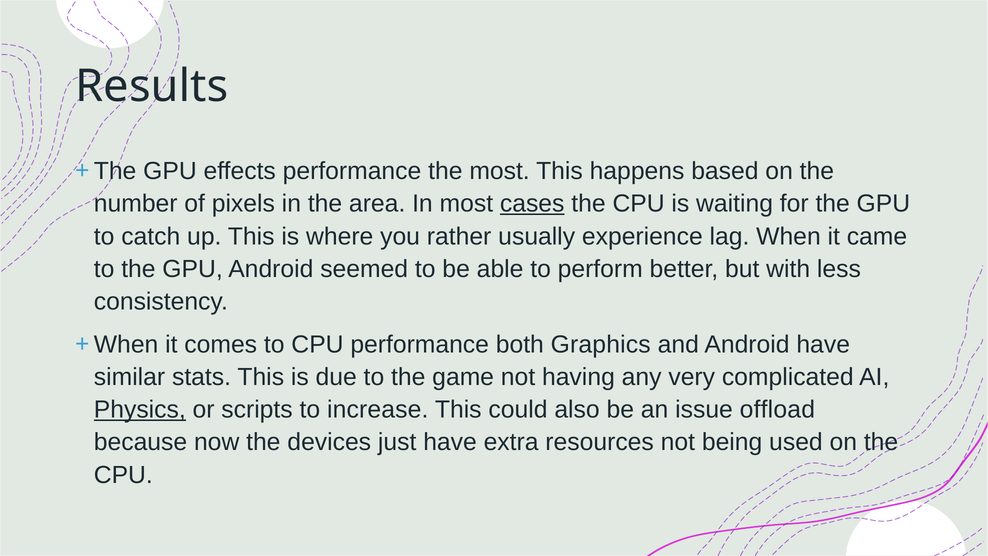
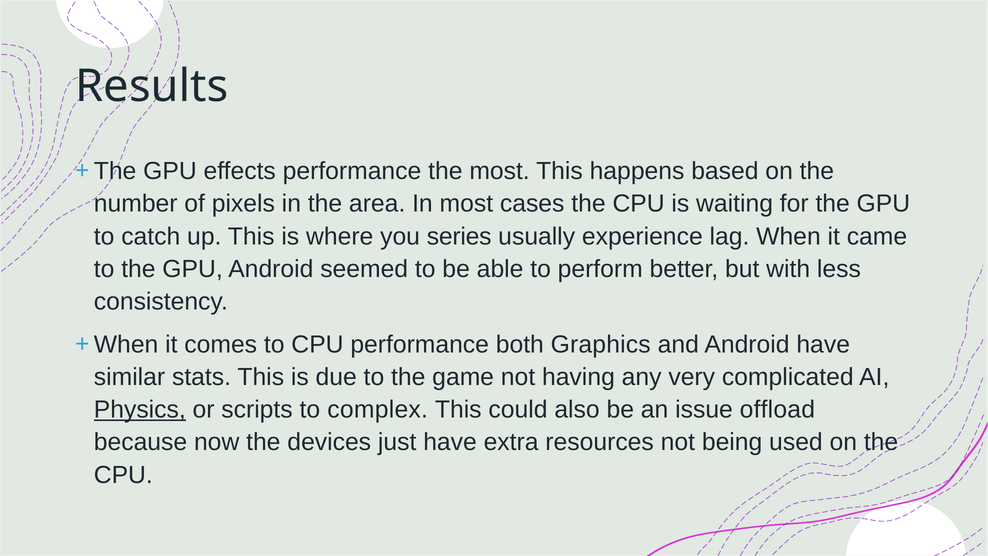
cases underline: present -> none (532, 204)
rather: rather -> series (459, 236)
increase: increase -> complex (378, 410)
